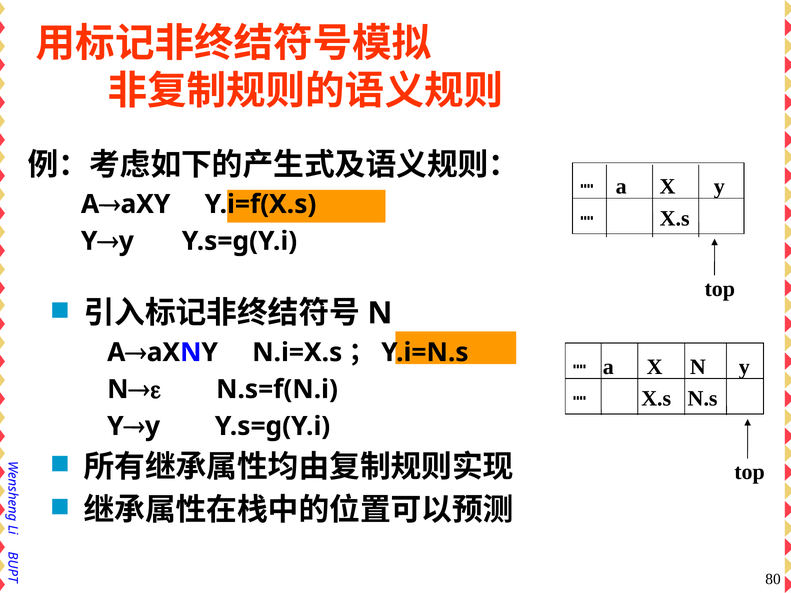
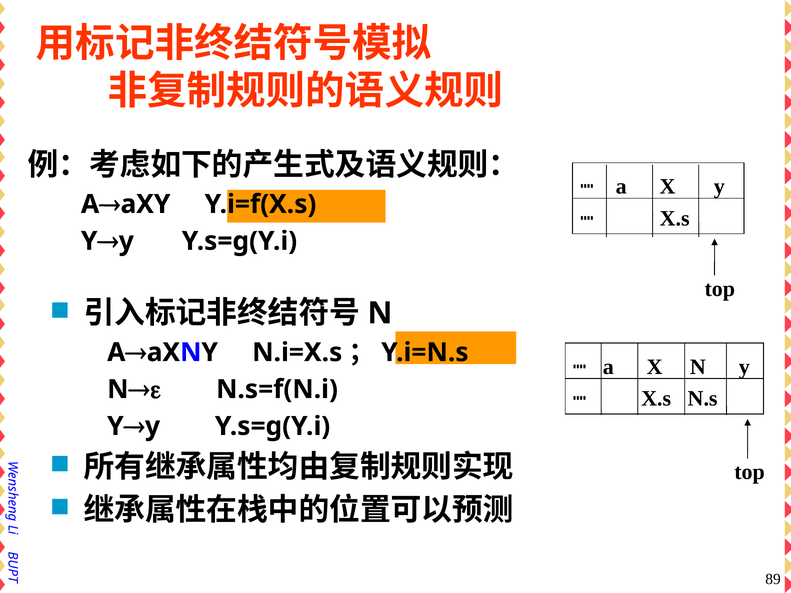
80: 80 -> 89 (773, 580)
